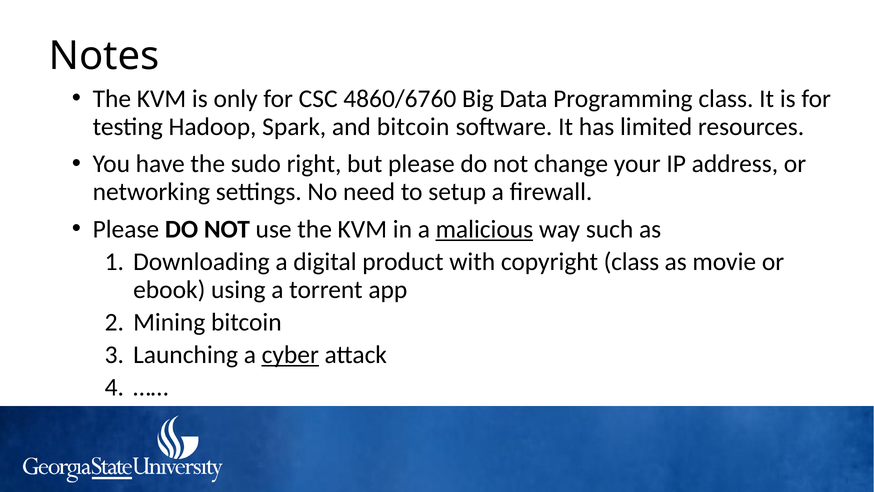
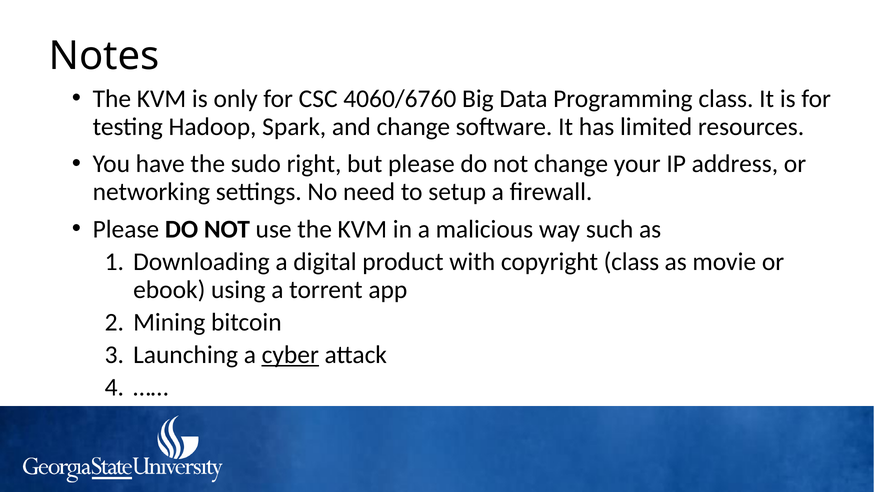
4860/6760: 4860/6760 -> 4060/6760 (400, 99)
and bitcoin: bitcoin -> change (413, 127)
malicious underline: present -> none (484, 229)
